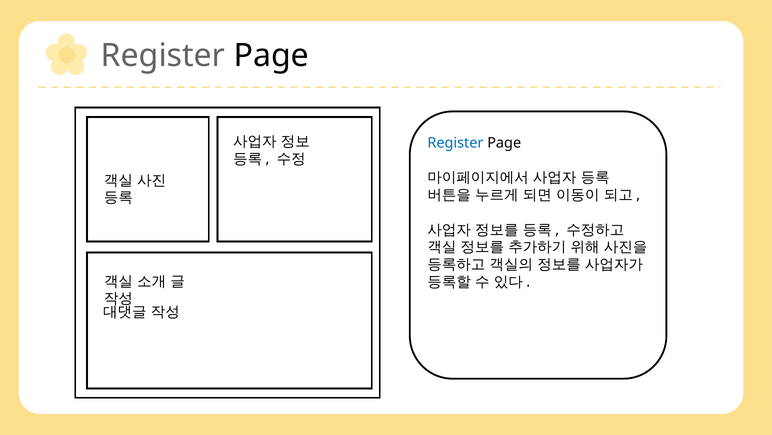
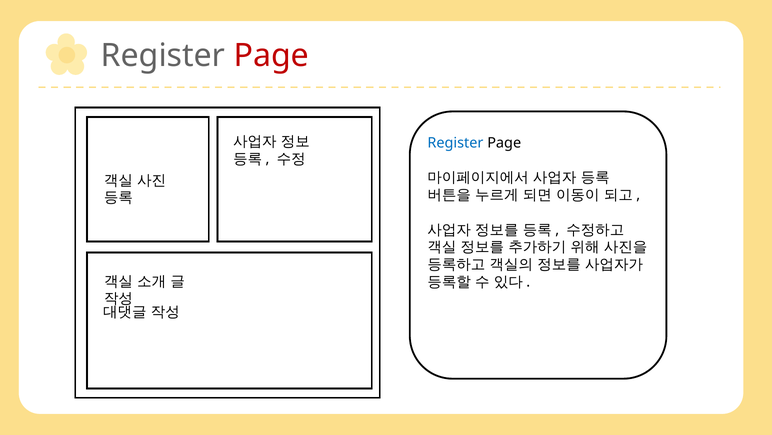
Page colour: black -> red (271, 55)
